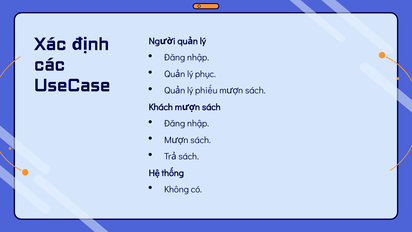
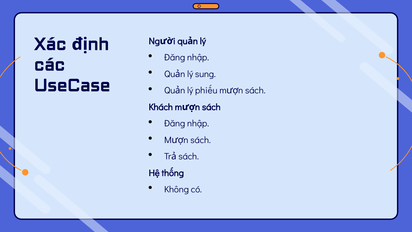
phục: phục -> sung (205, 74)
